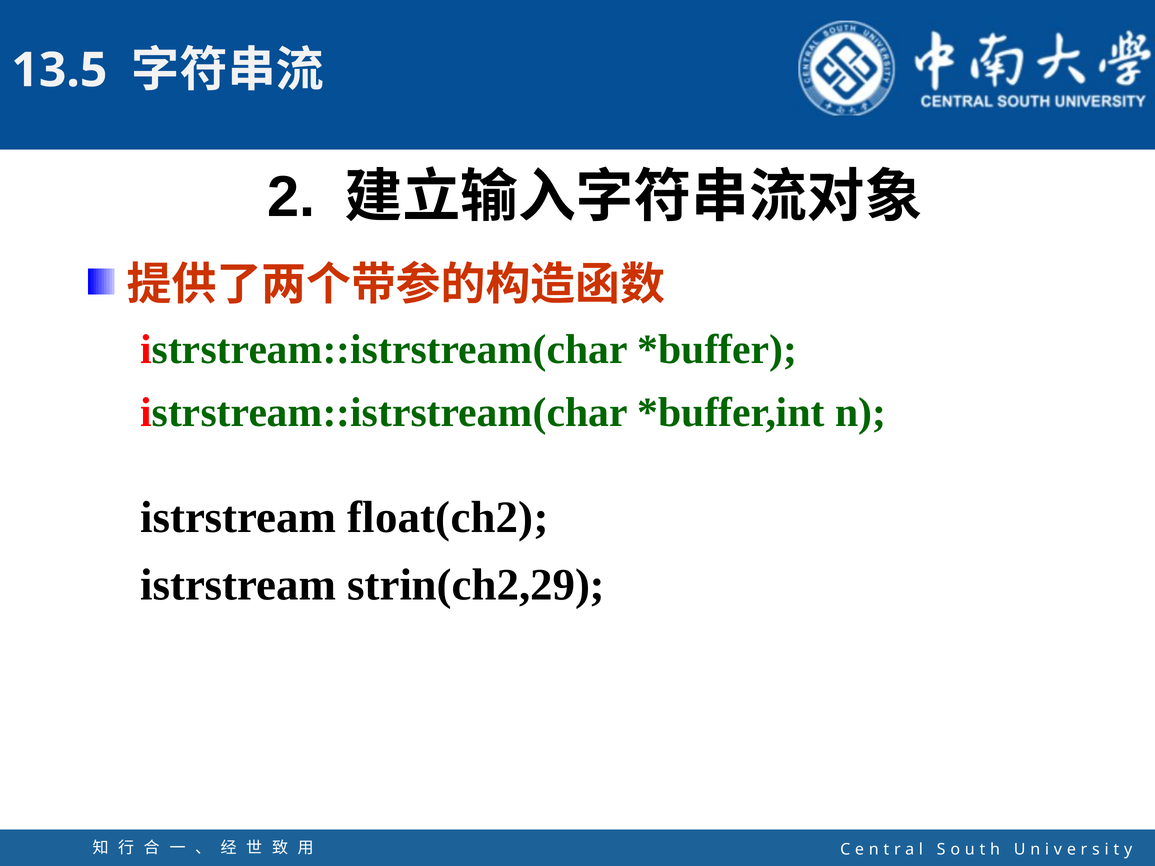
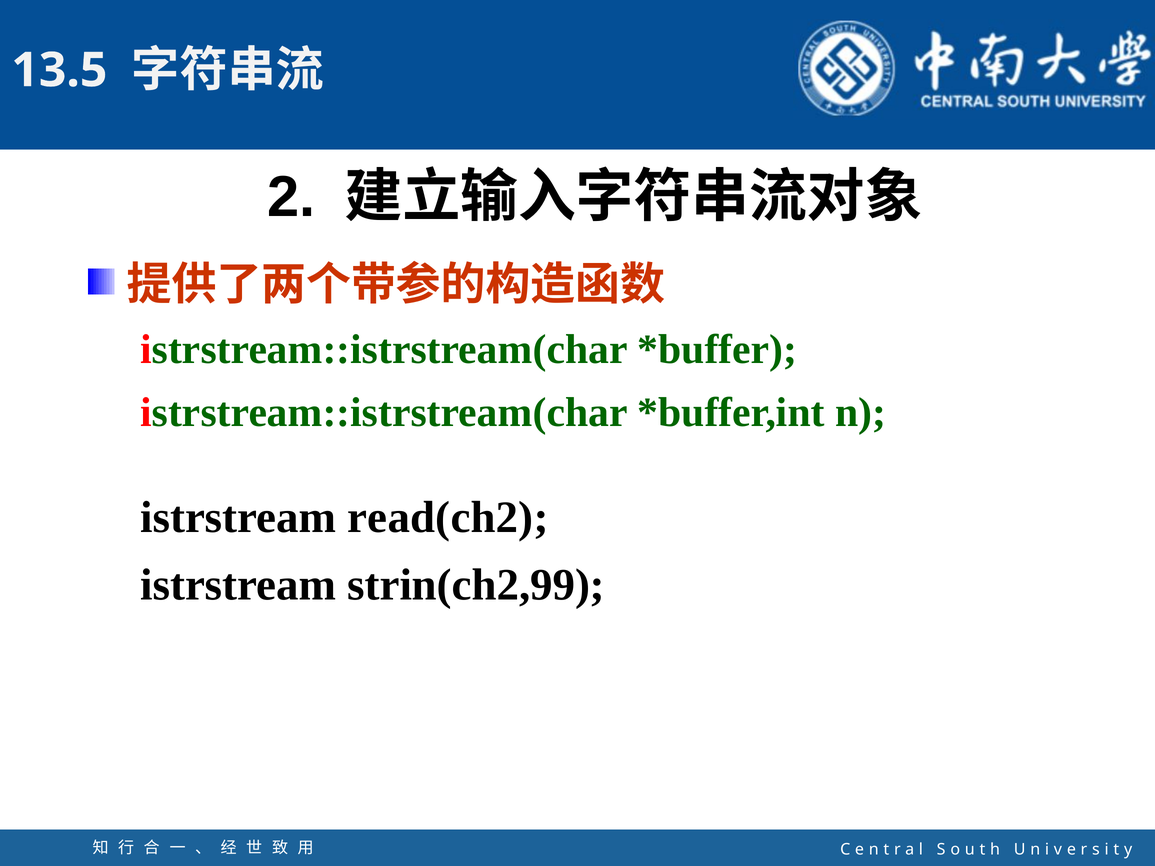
float(ch2: float(ch2 -> read(ch2 (448, 517)
strin(ch2,29: strin(ch2,29 -> strin(ch2,99 (476, 585)
